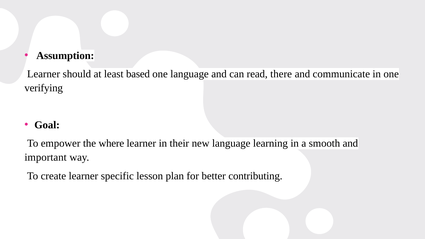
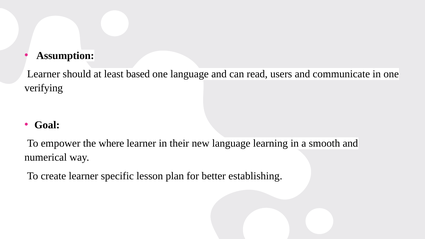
there: there -> users (281, 74)
important: important -> numerical (46, 157)
contributing: contributing -> establishing (255, 176)
